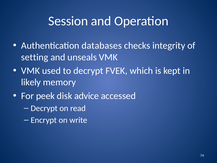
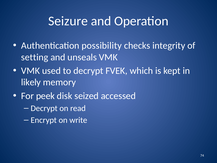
Session: Session -> Seizure (68, 21)
databases: databases -> possibility (102, 46)
advice: advice -> seized (87, 96)
